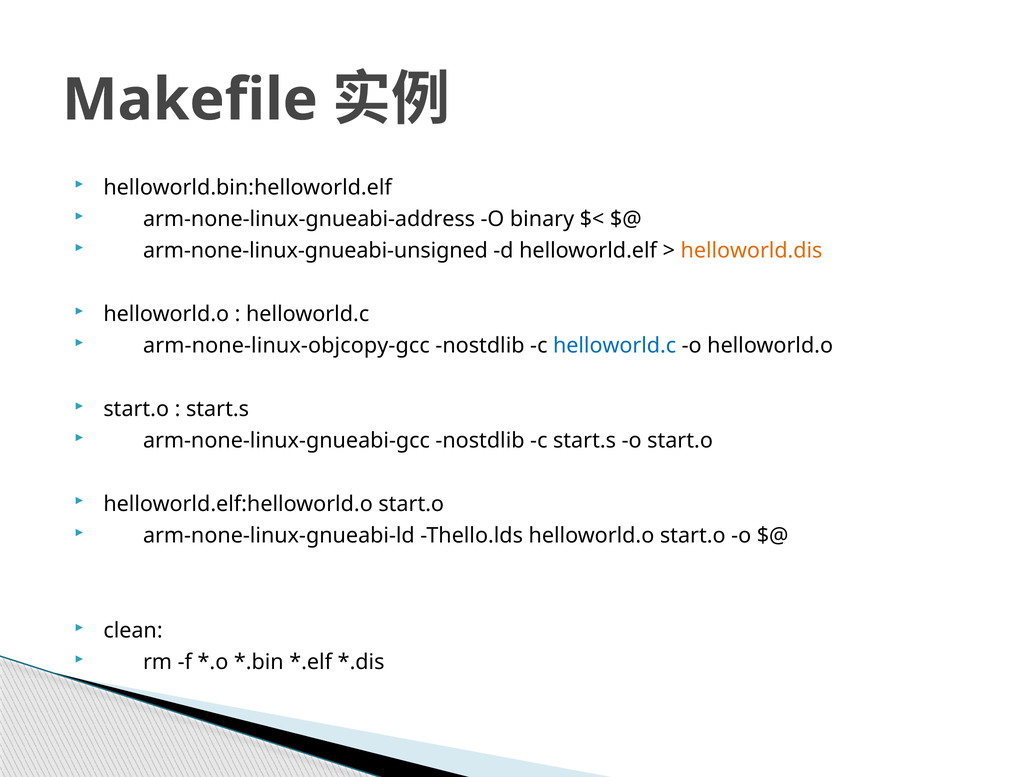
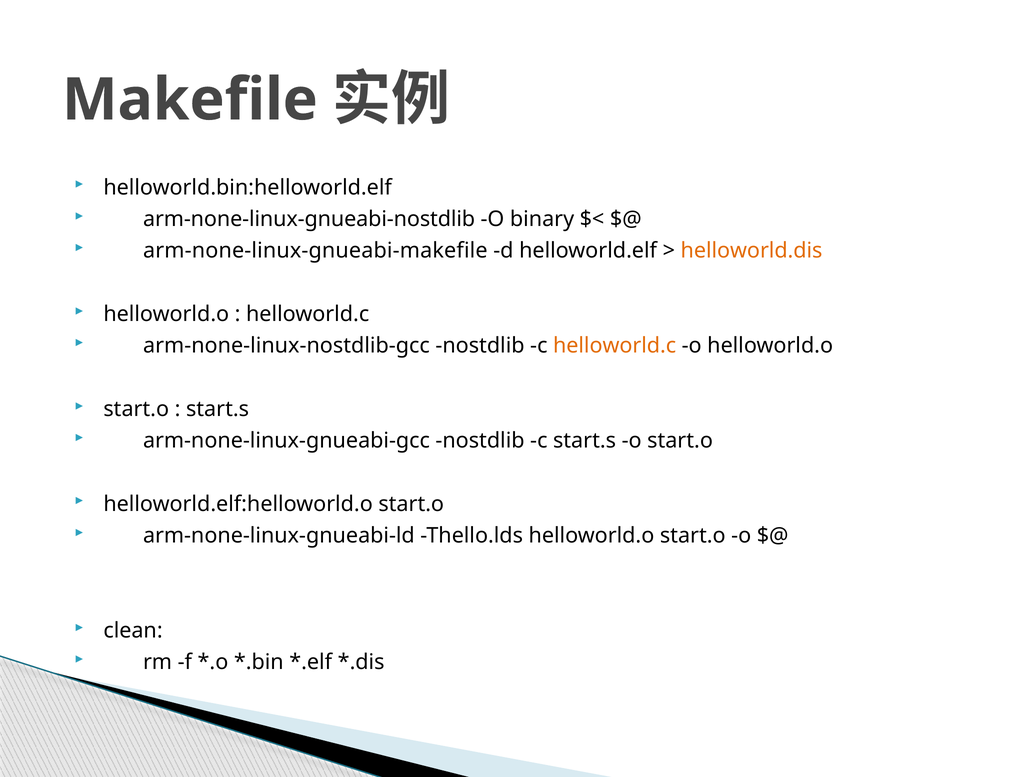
arm-none-linux-gnueabi-address: arm-none-linux-gnueabi-address -> arm-none-linux-gnueabi-nostdlib (309, 219)
arm-none-linux-gnueabi-unsigned: arm-none-linux-gnueabi-unsigned -> arm-none-linux-gnueabi-makefile (315, 251)
arm-none-linux-objcopy-gcc: arm-none-linux-objcopy-gcc -> arm-none-linux-nostdlib-gcc (286, 346)
helloworld.c colour: blue -> orange (615, 346)
